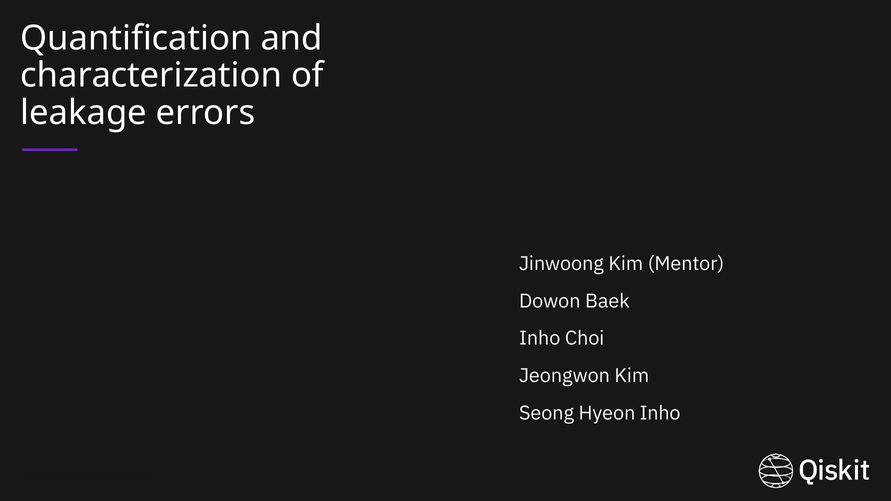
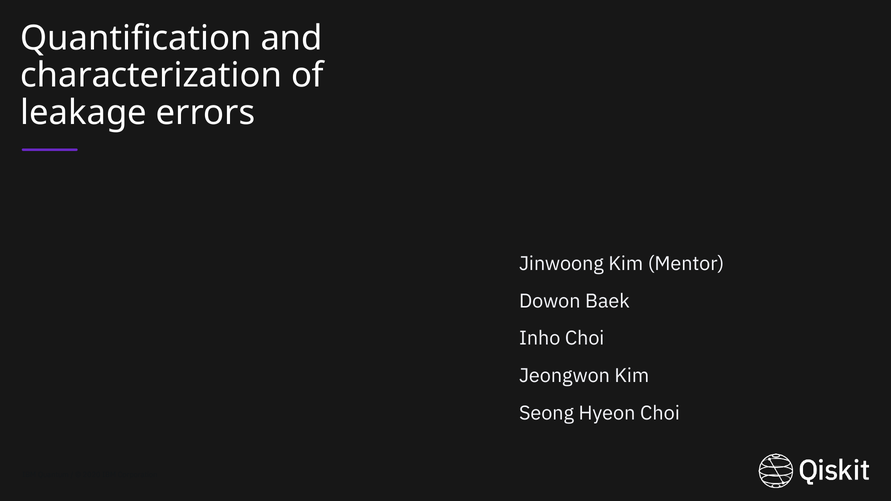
Hyeon Inho: Inho -> Choi (660, 413)
